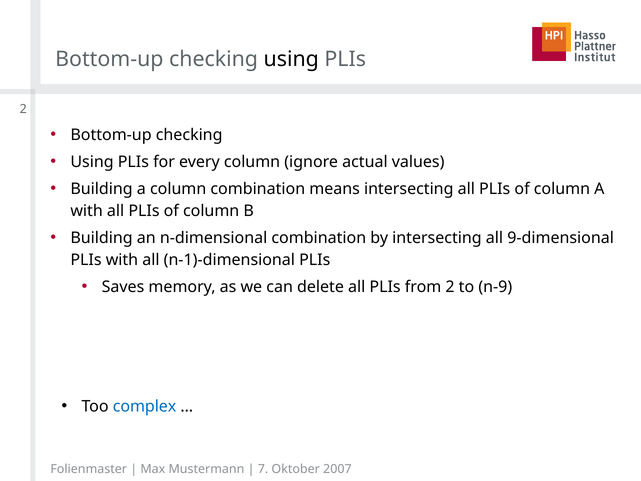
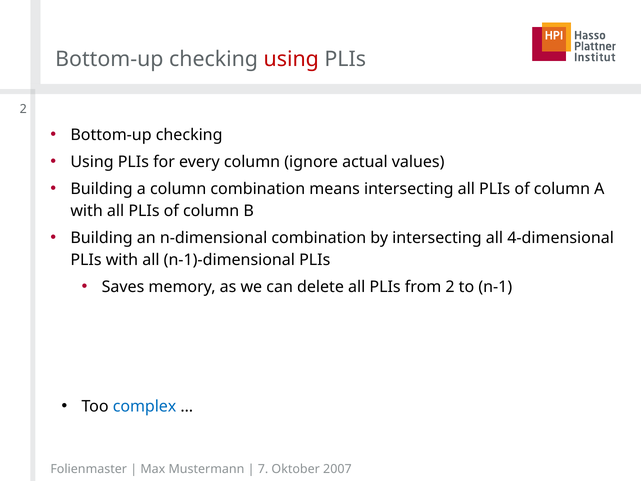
using colour: black -> red (291, 59)
9-dimensional: 9-dimensional -> 4-dimensional (561, 238)
n-9: n-9 -> n-1 (495, 287)
